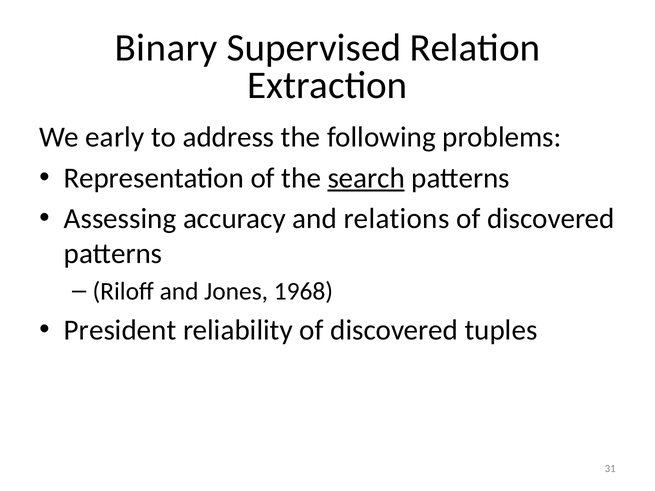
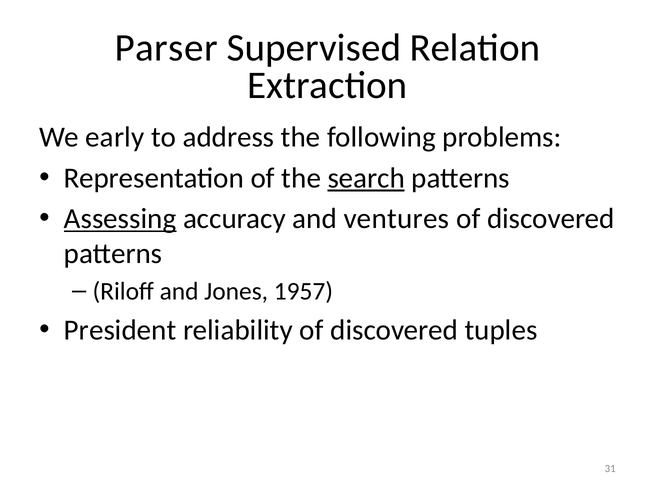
Binary: Binary -> Parser (166, 48)
Assessing underline: none -> present (120, 219)
relations: relations -> ventures (396, 219)
1968: 1968 -> 1957 (303, 291)
